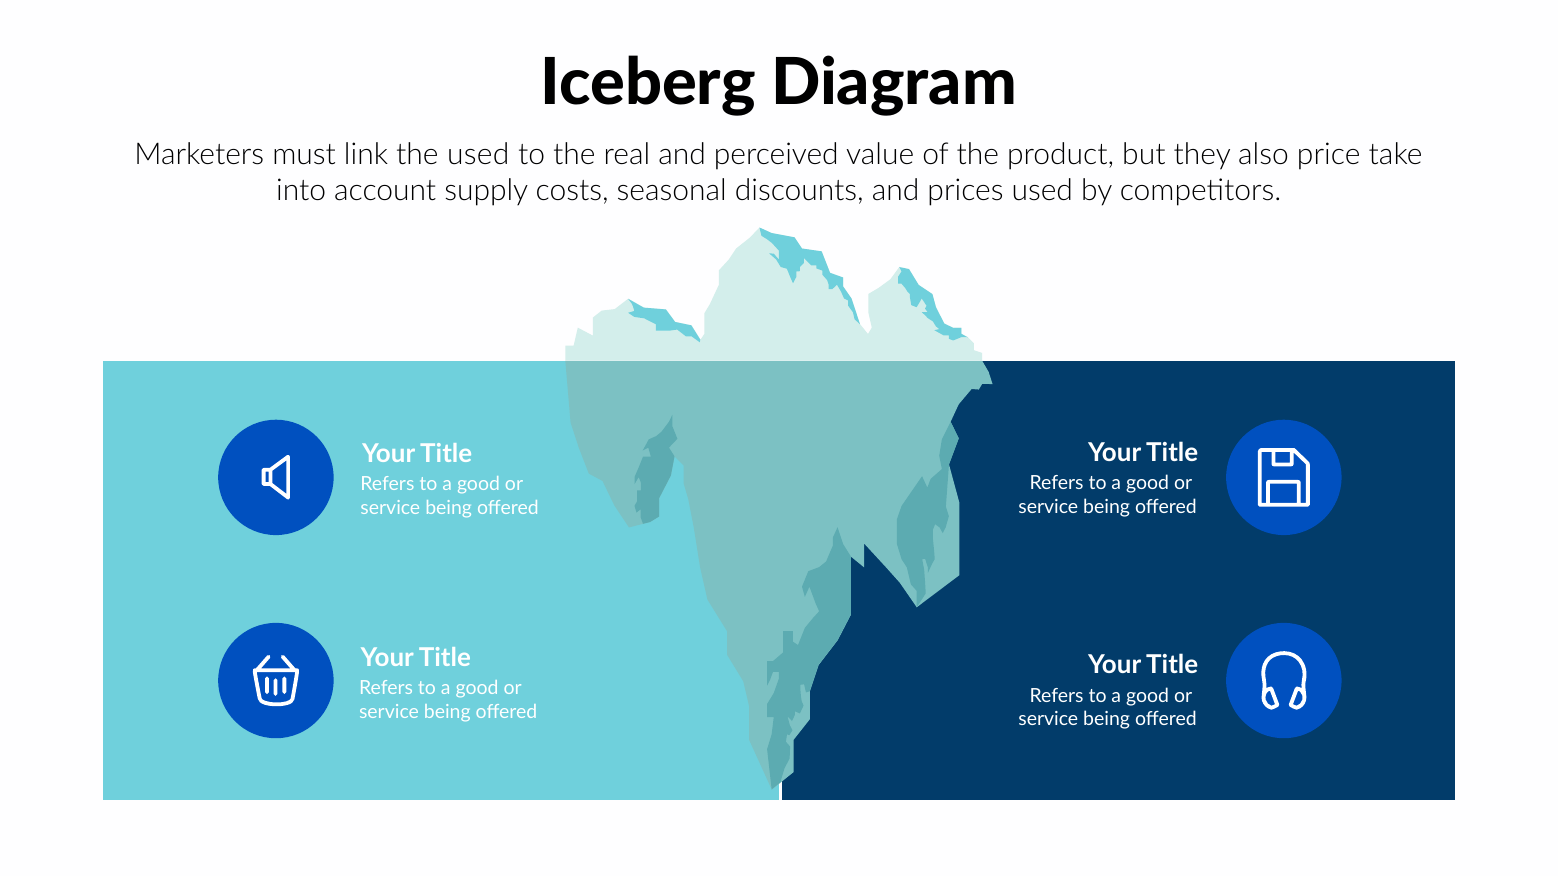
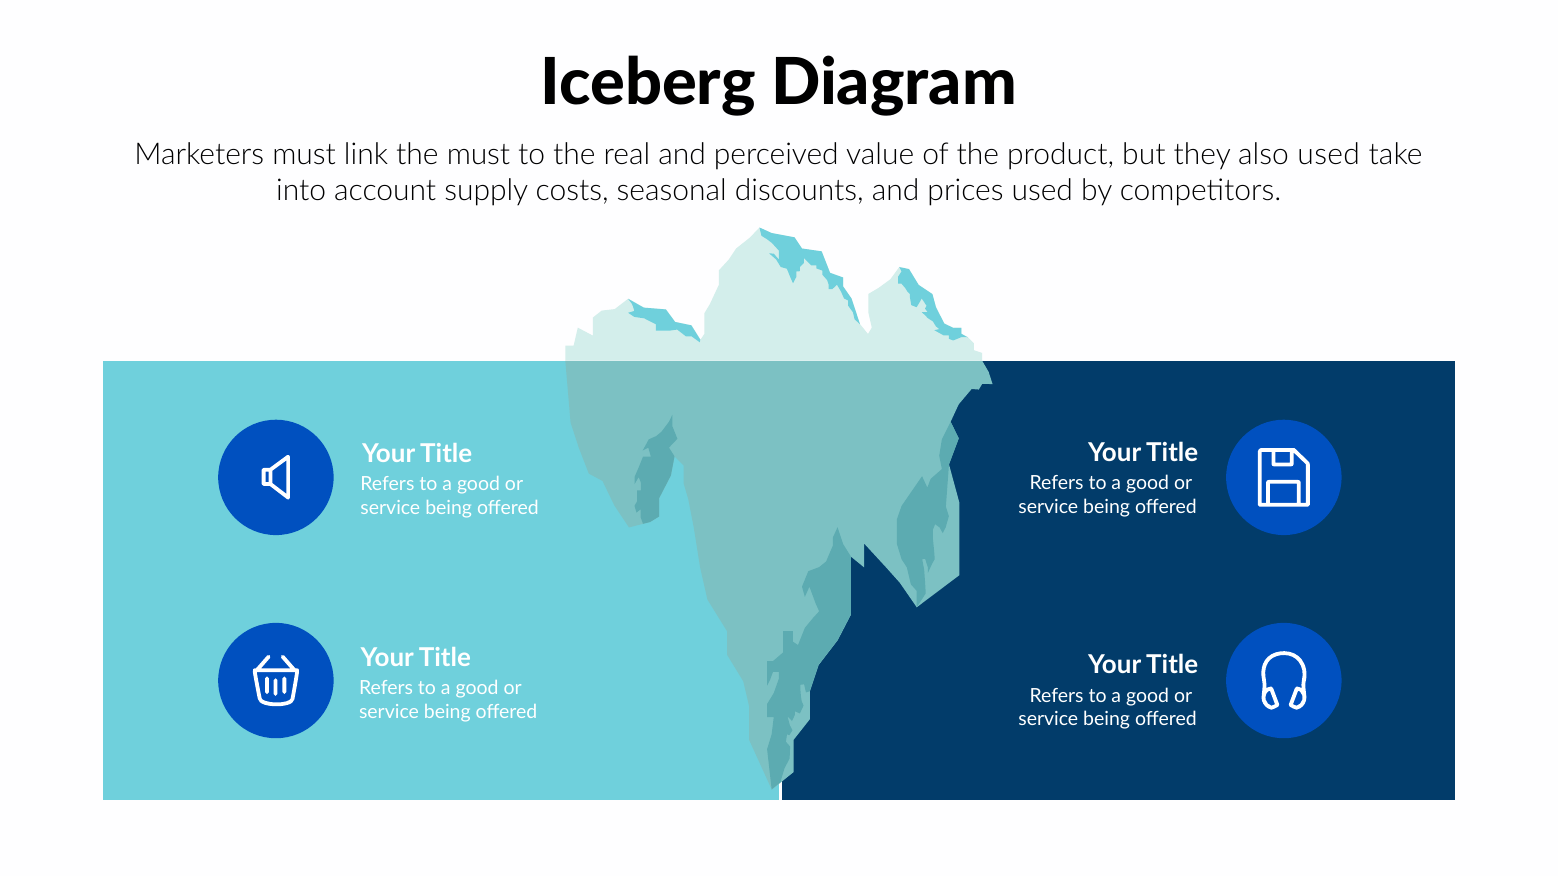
the used: used -> must (478, 155)
also price: price -> used (1329, 155)
